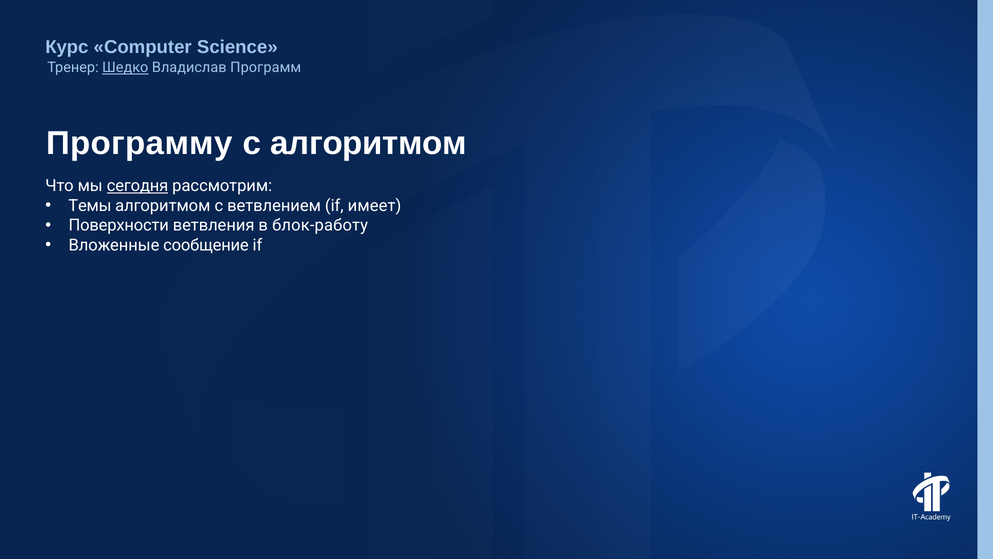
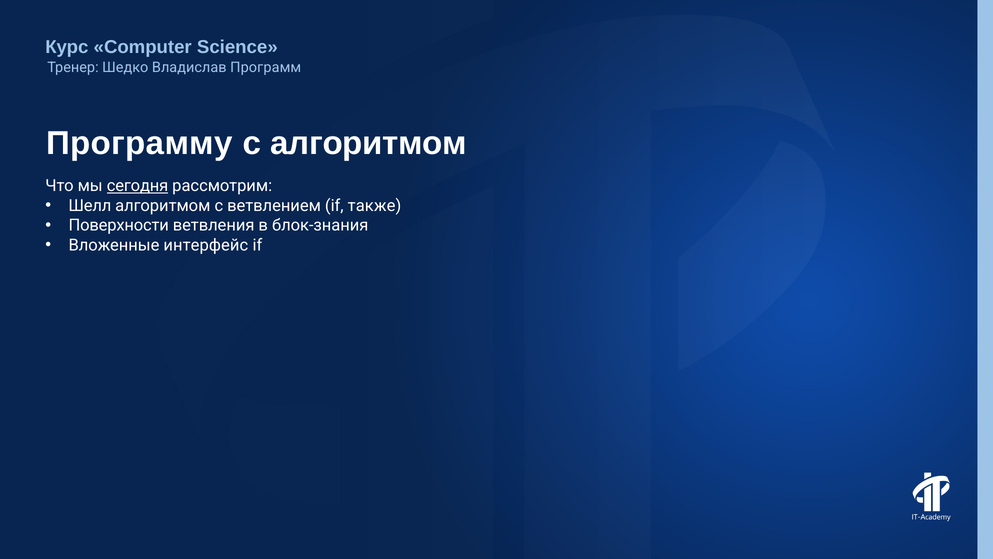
Шедко underline: present -> none (125, 68)
Темы: Темы -> Шелл (90, 206)
имеет: имеет -> также (375, 206)
блок-работу: блок-работу -> блок-знания (320, 225)
сообщение: сообщение -> интерфейс (206, 245)
